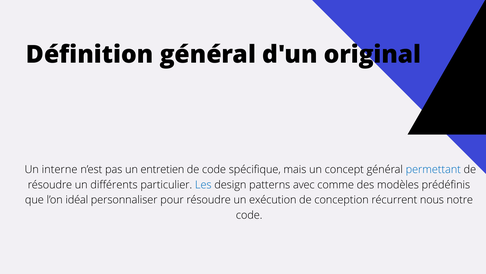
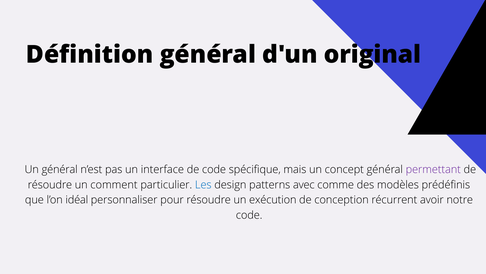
Un interne: interne -> général (60, 169)
entretien: entretien -> interface (162, 169)
permettant colour: blue -> purple (433, 169)
différents: différents -> comment (114, 184)
nous: nous -> avoir (432, 200)
